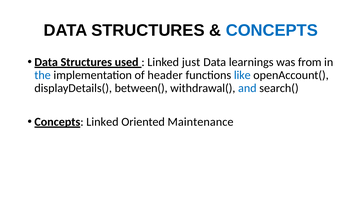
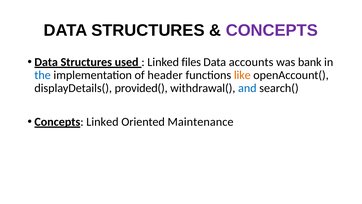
CONCEPTS colour: blue -> purple (272, 30)
just: just -> files (191, 62)
learnings: learnings -> accounts (251, 62)
from: from -> bank (310, 62)
like colour: blue -> orange (242, 75)
between(: between( -> provided( (141, 88)
